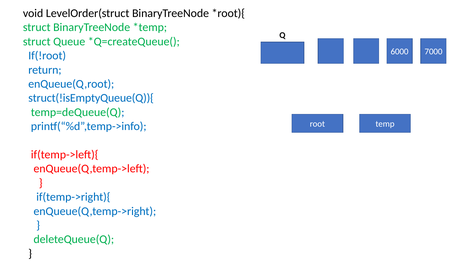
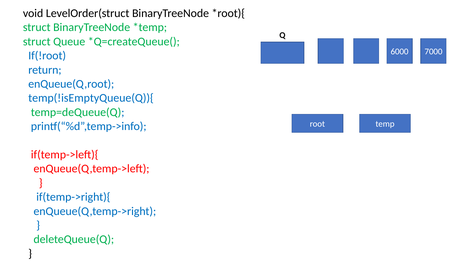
struct(!isEmptyQueue(Q)){: struct(!isEmptyQueue(Q)){ -> temp(!isEmptyQueue(Q)){ (91, 98)
